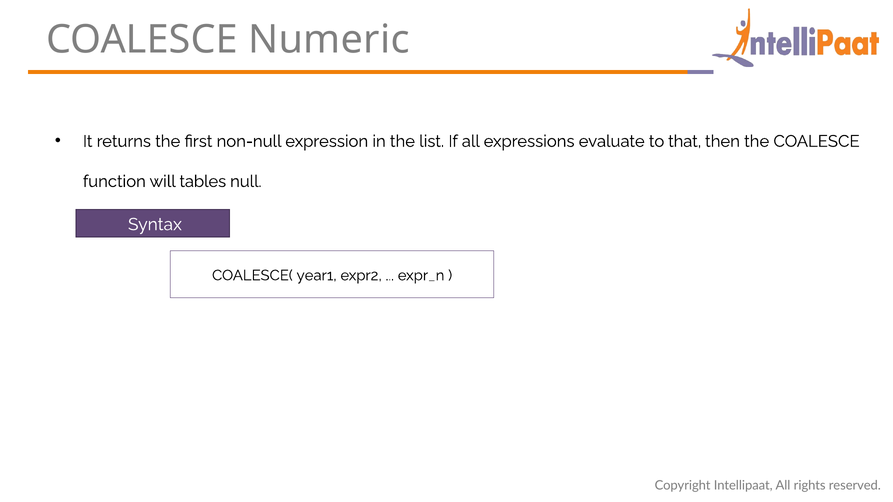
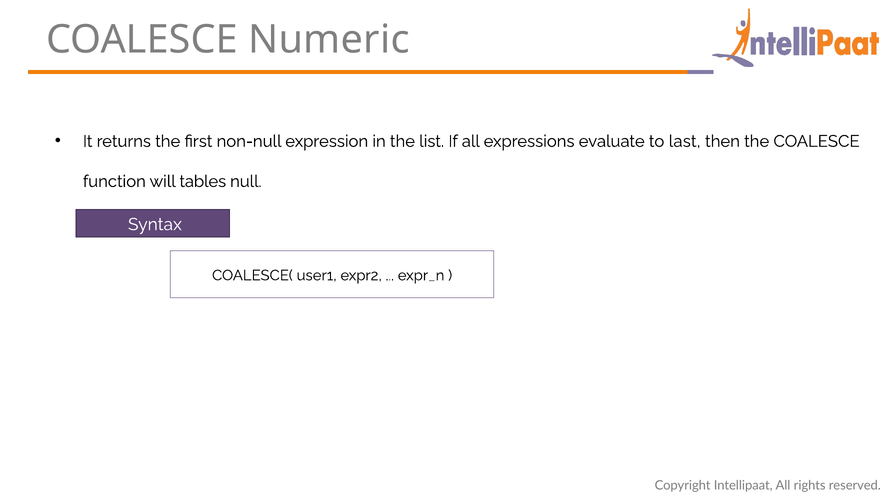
that: that -> last (685, 141)
year1: year1 -> user1 (317, 276)
